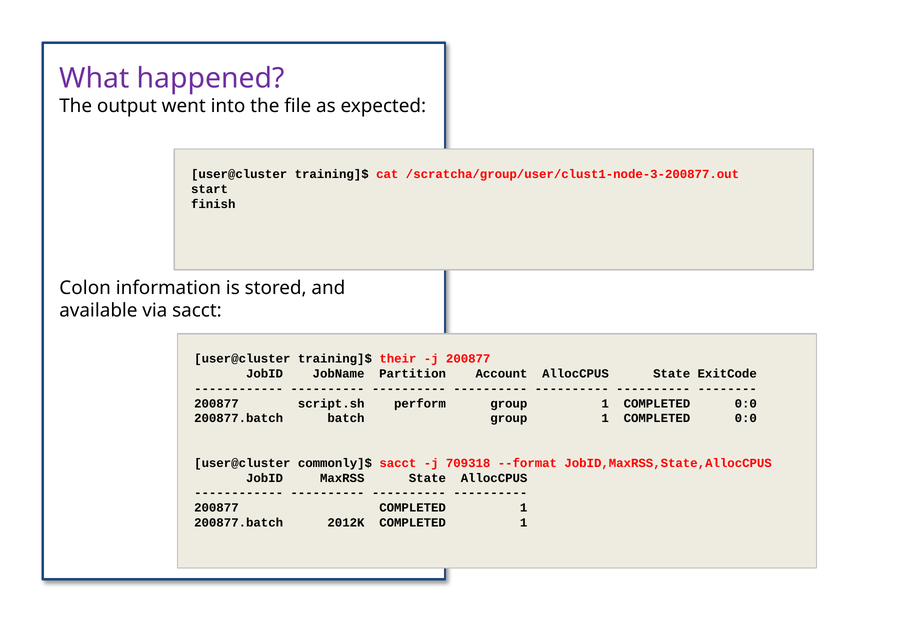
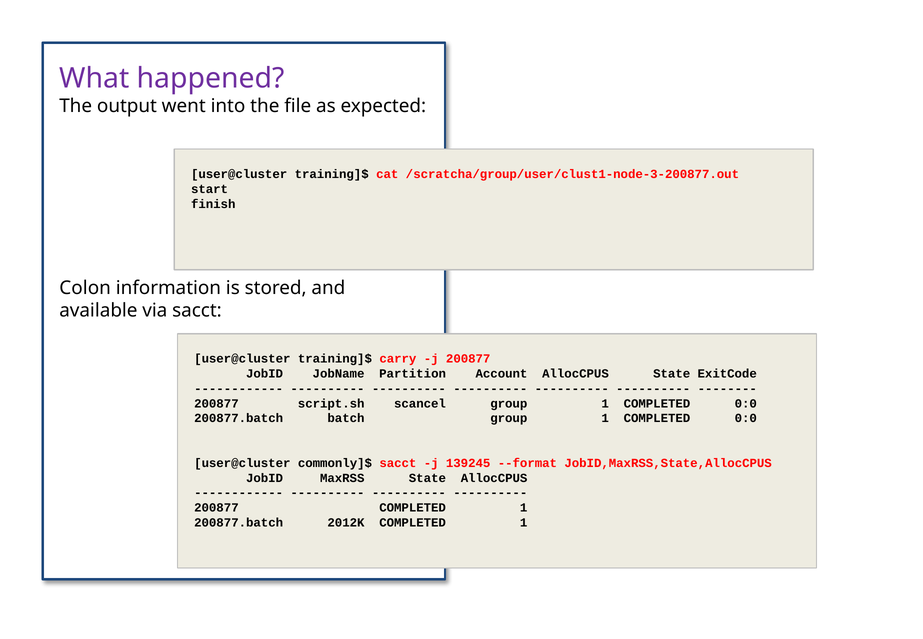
their: their -> carry (398, 359)
perform: perform -> scancel (420, 403)
709318: 709318 -> 139245 (468, 463)
